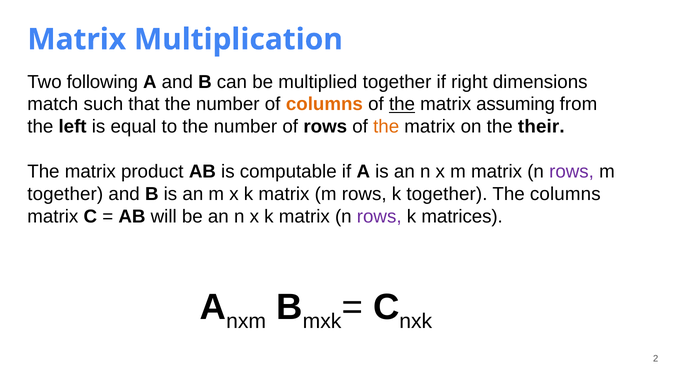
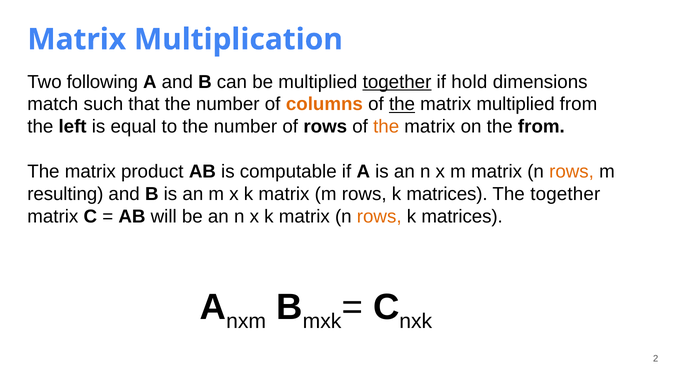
together underline: none -> present (397, 82)
right: right -> hold (469, 82)
matrix assuming: assuming -> multiplied (516, 104)
the their: their -> from (541, 127)
rows colour: purple -> orange (572, 172)
together: together -> resulting (65, 194)
m rows k together: together -> matrices (447, 194)
The columns: columns -> together (565, 194)
rows colour: purple -> orange (379, 217)
